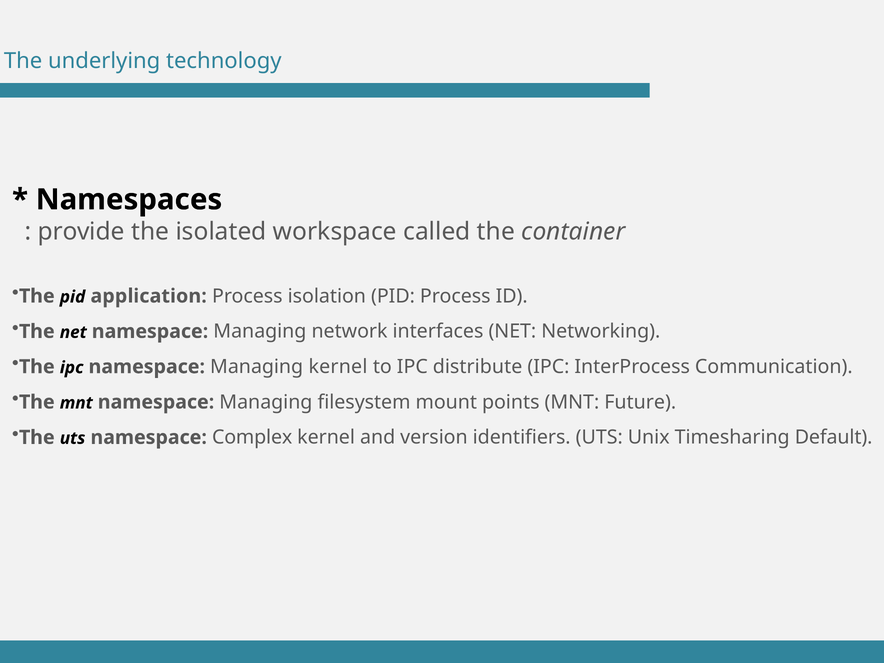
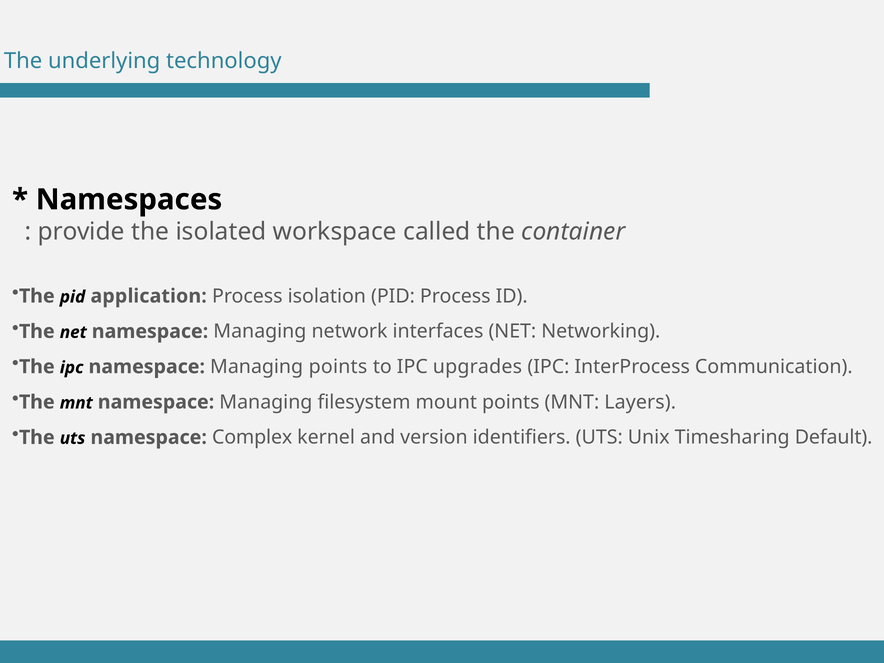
Managing kernel: kernel -> points (338, 367)
distribute: distribute -> upgrades (477, 367)
Future: Future -> Layers (640, 402)
